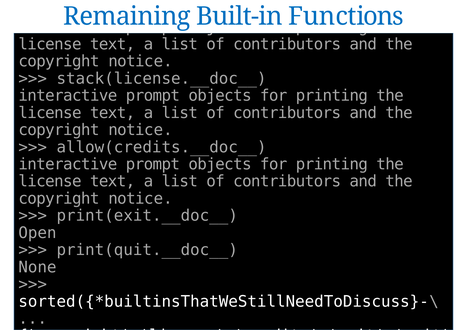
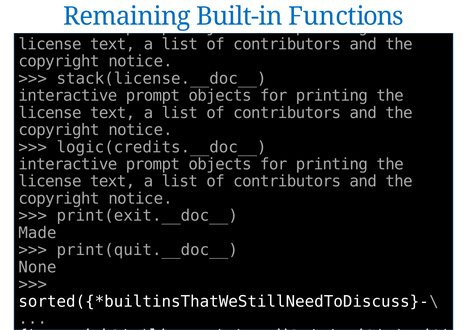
allow(credits.__doc__: allow(credits.__doc__ -> logic(credits.__doc__ (162, 147)
Open: Open -> Made (37, 232)
